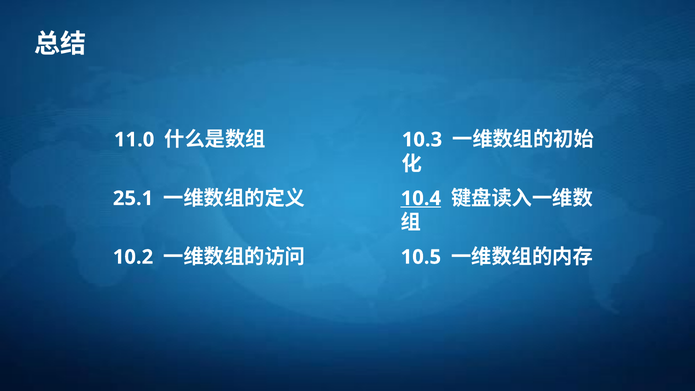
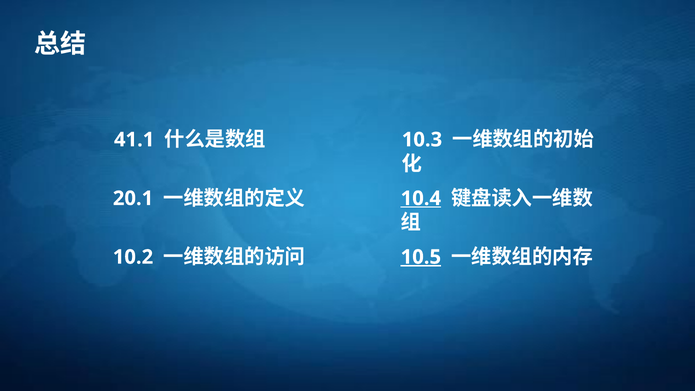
11.0: 11.0 -> 41.1 (134, 140)
25.1: 25.1 -> 20.1 (133, 198)
10.5 underline: none -> present (421, 257)
